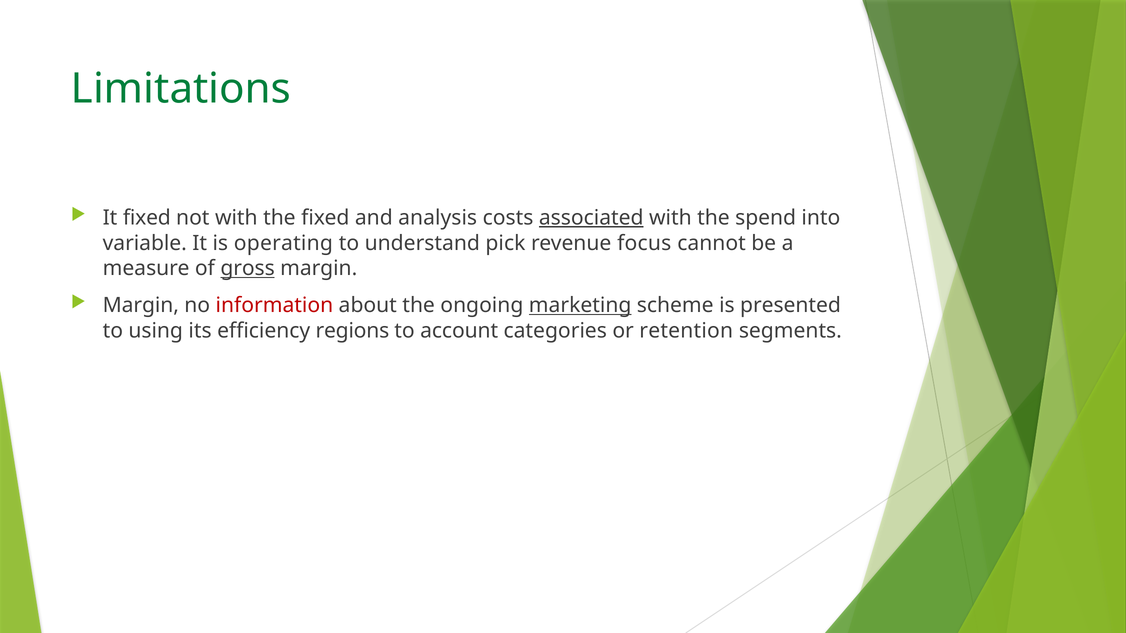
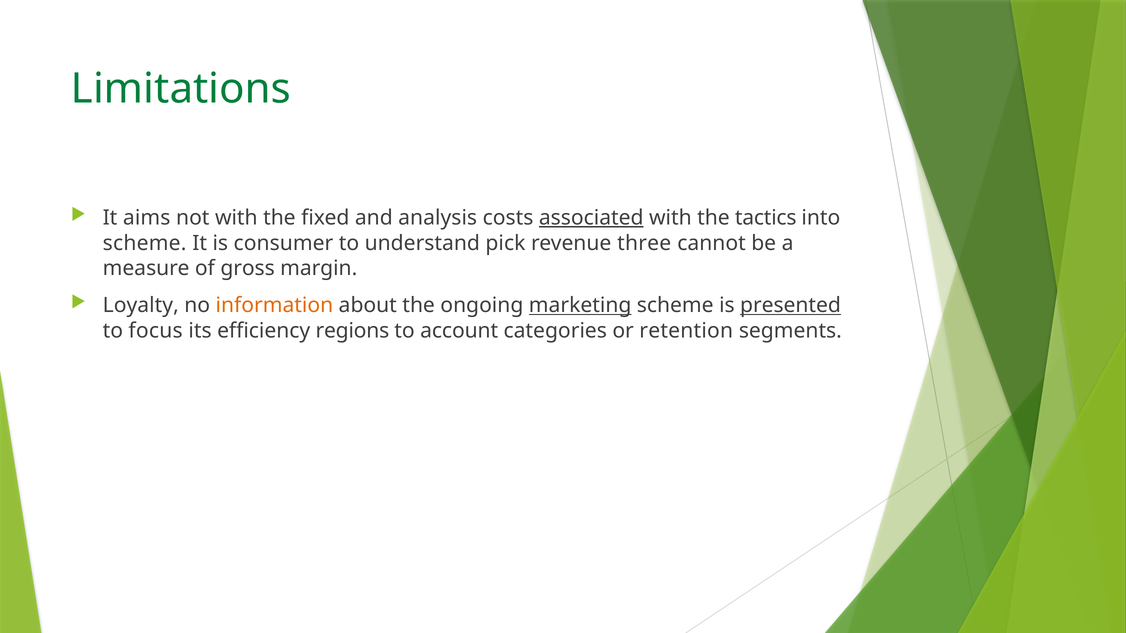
It fixed: fixed -> aims (147, 218)
spend: spend -> tactics (766, 218)
variable: variable -> scheme (145, 243)
operating: operating -> consumer (283, 243)
focus: focus -> three (644, 243)
gross underline: present -> none (248, 269)
Margin: Margin -> Loyalty (141, 306)
information colour: red -> orange (274, 306)
presented underline: none -> present (790, 306)
using: using -> focus (156, 331)
